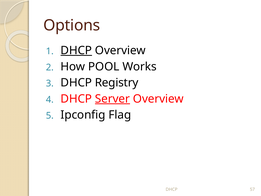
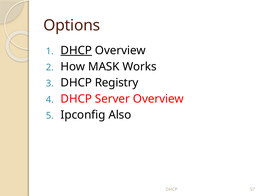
POOL: POOL -> MASK (104, 66)
Server underline: present -> none (112, 99)
Flag: Flag -> Also (120, 115)
